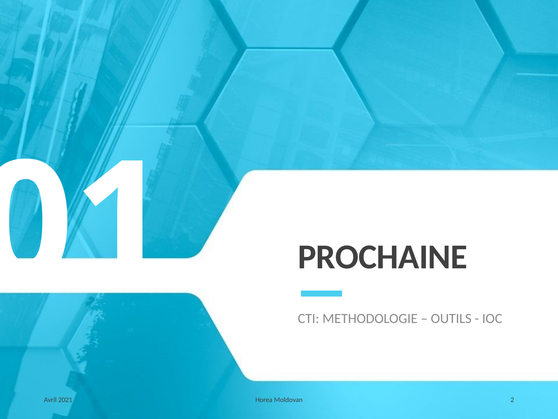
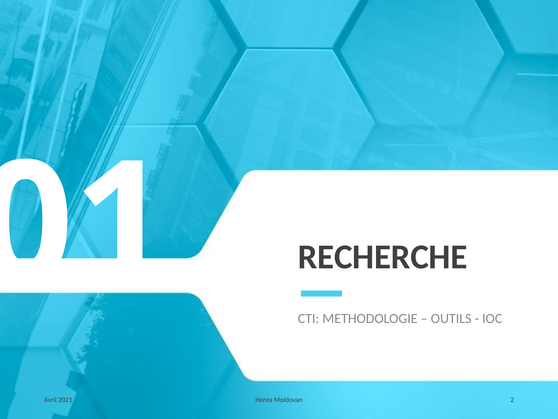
PROCHAINE: PROCHAINE -> RECHERCHE (383, 257)
